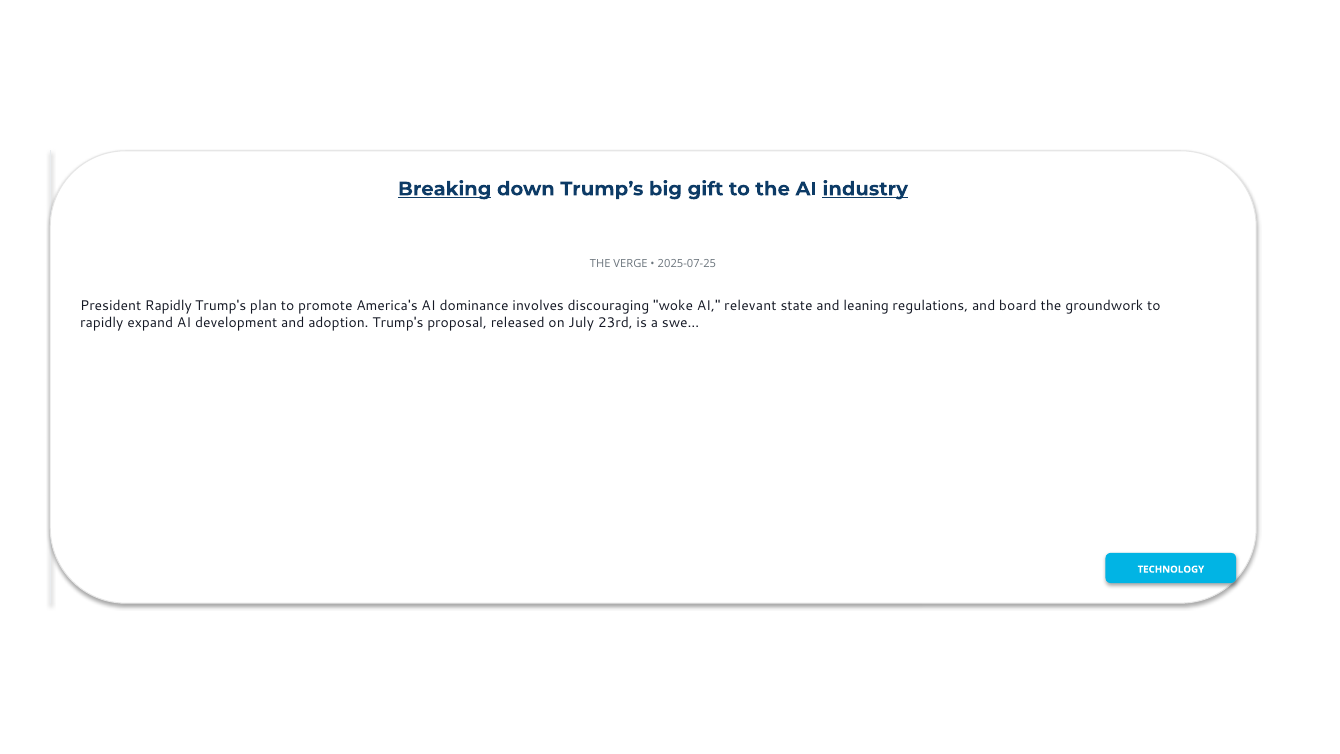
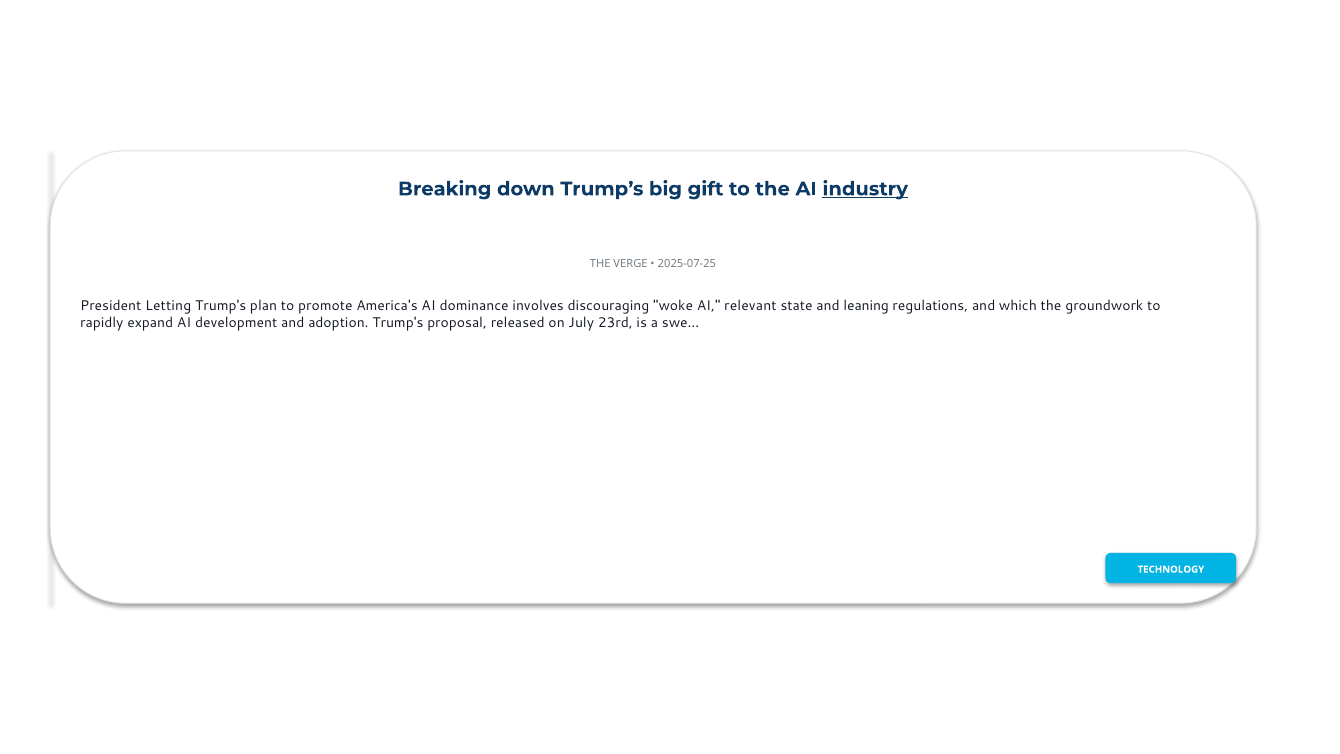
Breaking underline: present -> none (445, 189)
President Rapidly: Rapidly -> Letting (168, 306)
board: board -> which (1018, 306)
